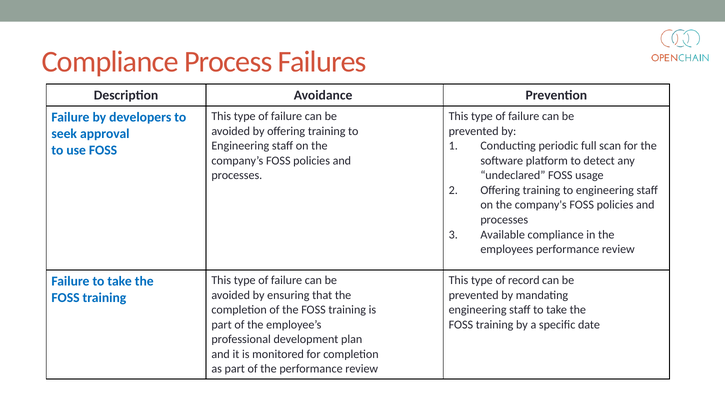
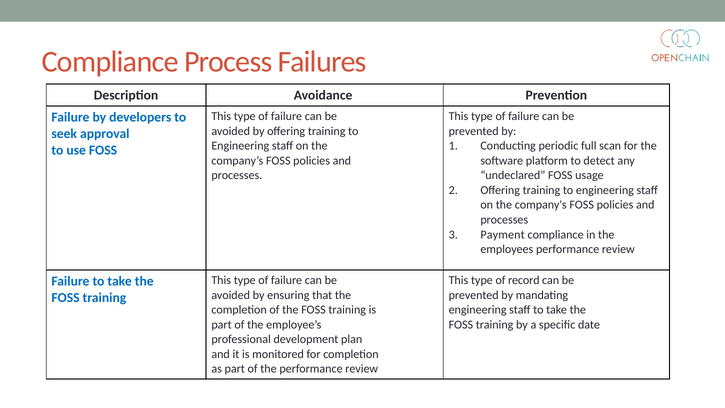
Available: Available -> Payment (503, 234)
